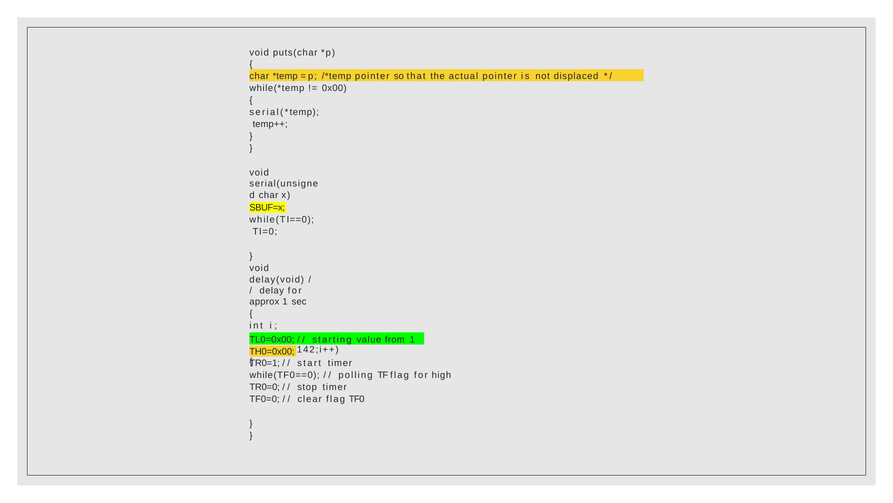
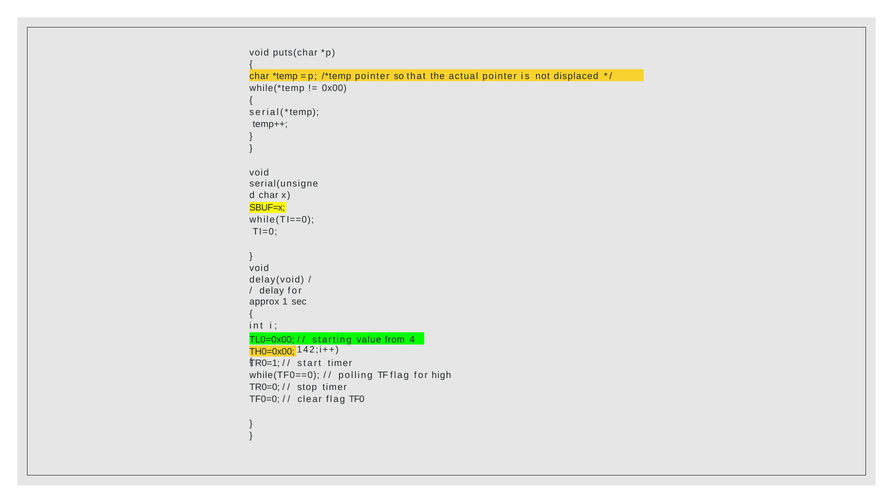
1: 1 -> 4 (412, 339)
